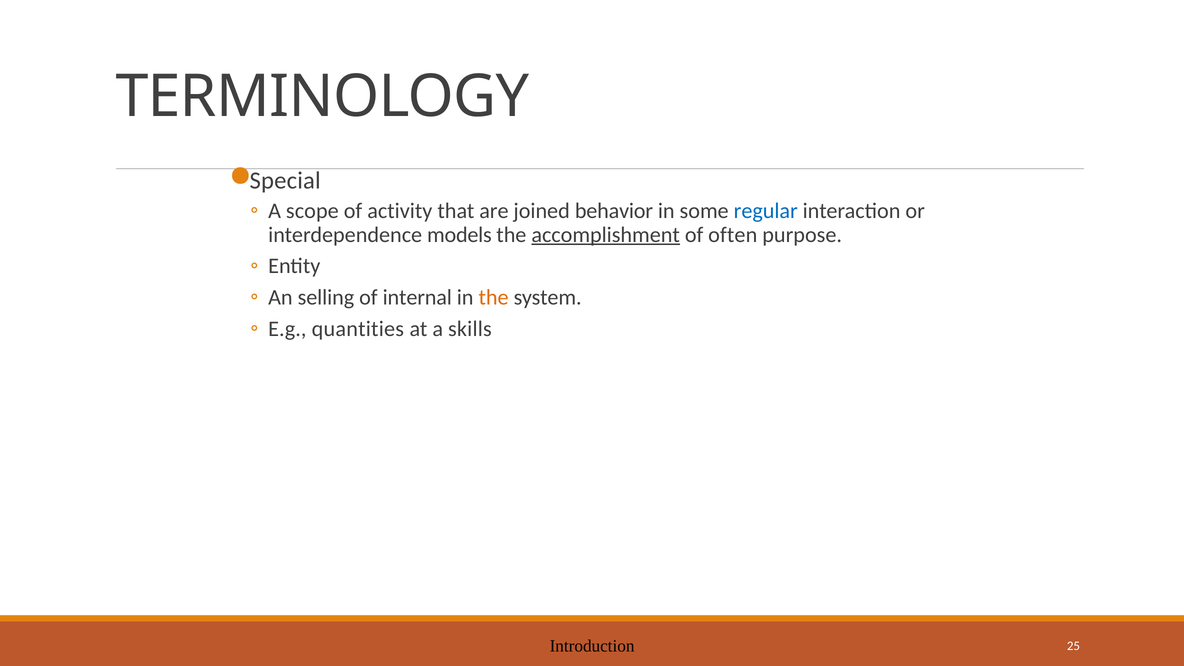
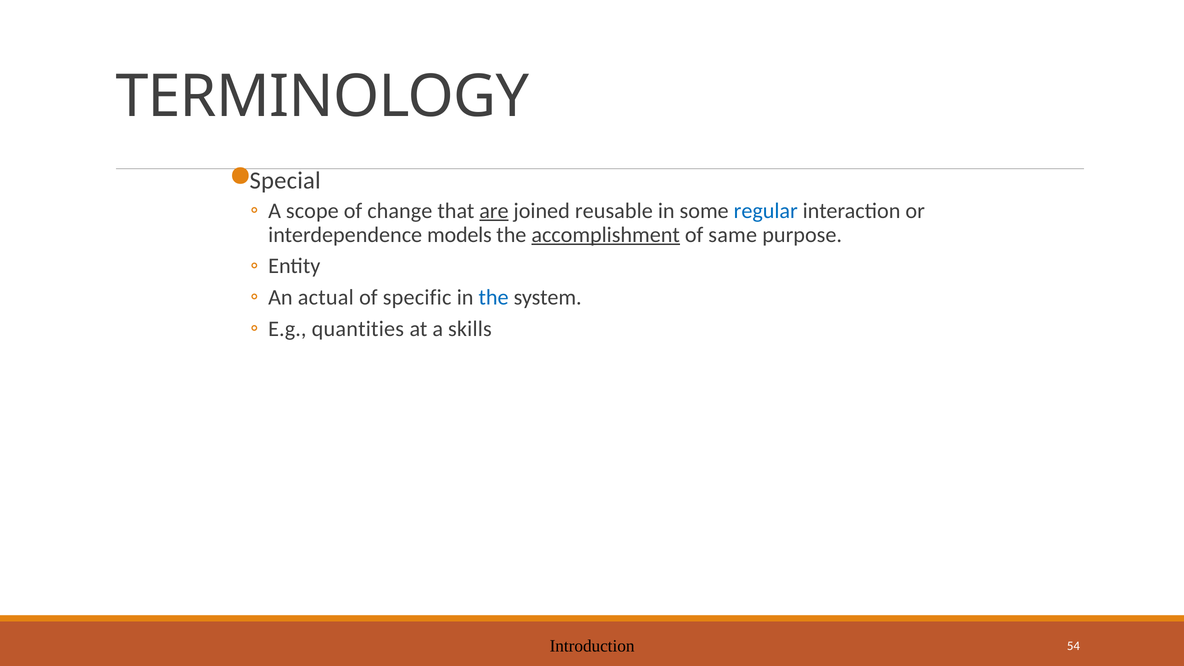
activity: activity -> change (400, 211)
are underline: none -> present (494, 211)
behavior: behavior -> reusable (614, 211)
often: often -> same (733, 235)
selling: selling -> actual (326, 298)
internal: internal -> specific (417, 298)
the colour: orange -> blue (494, 298)
25: 25 -> 54 (1073, 646)
